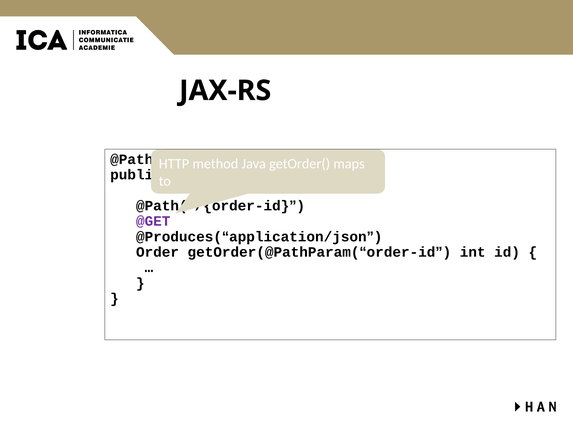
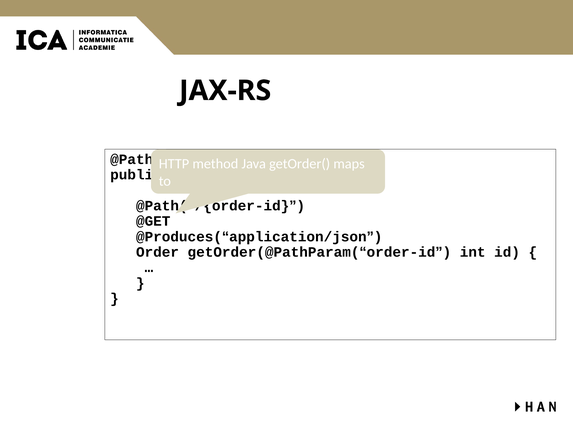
@GET colour: purple -> black (153, 222)
